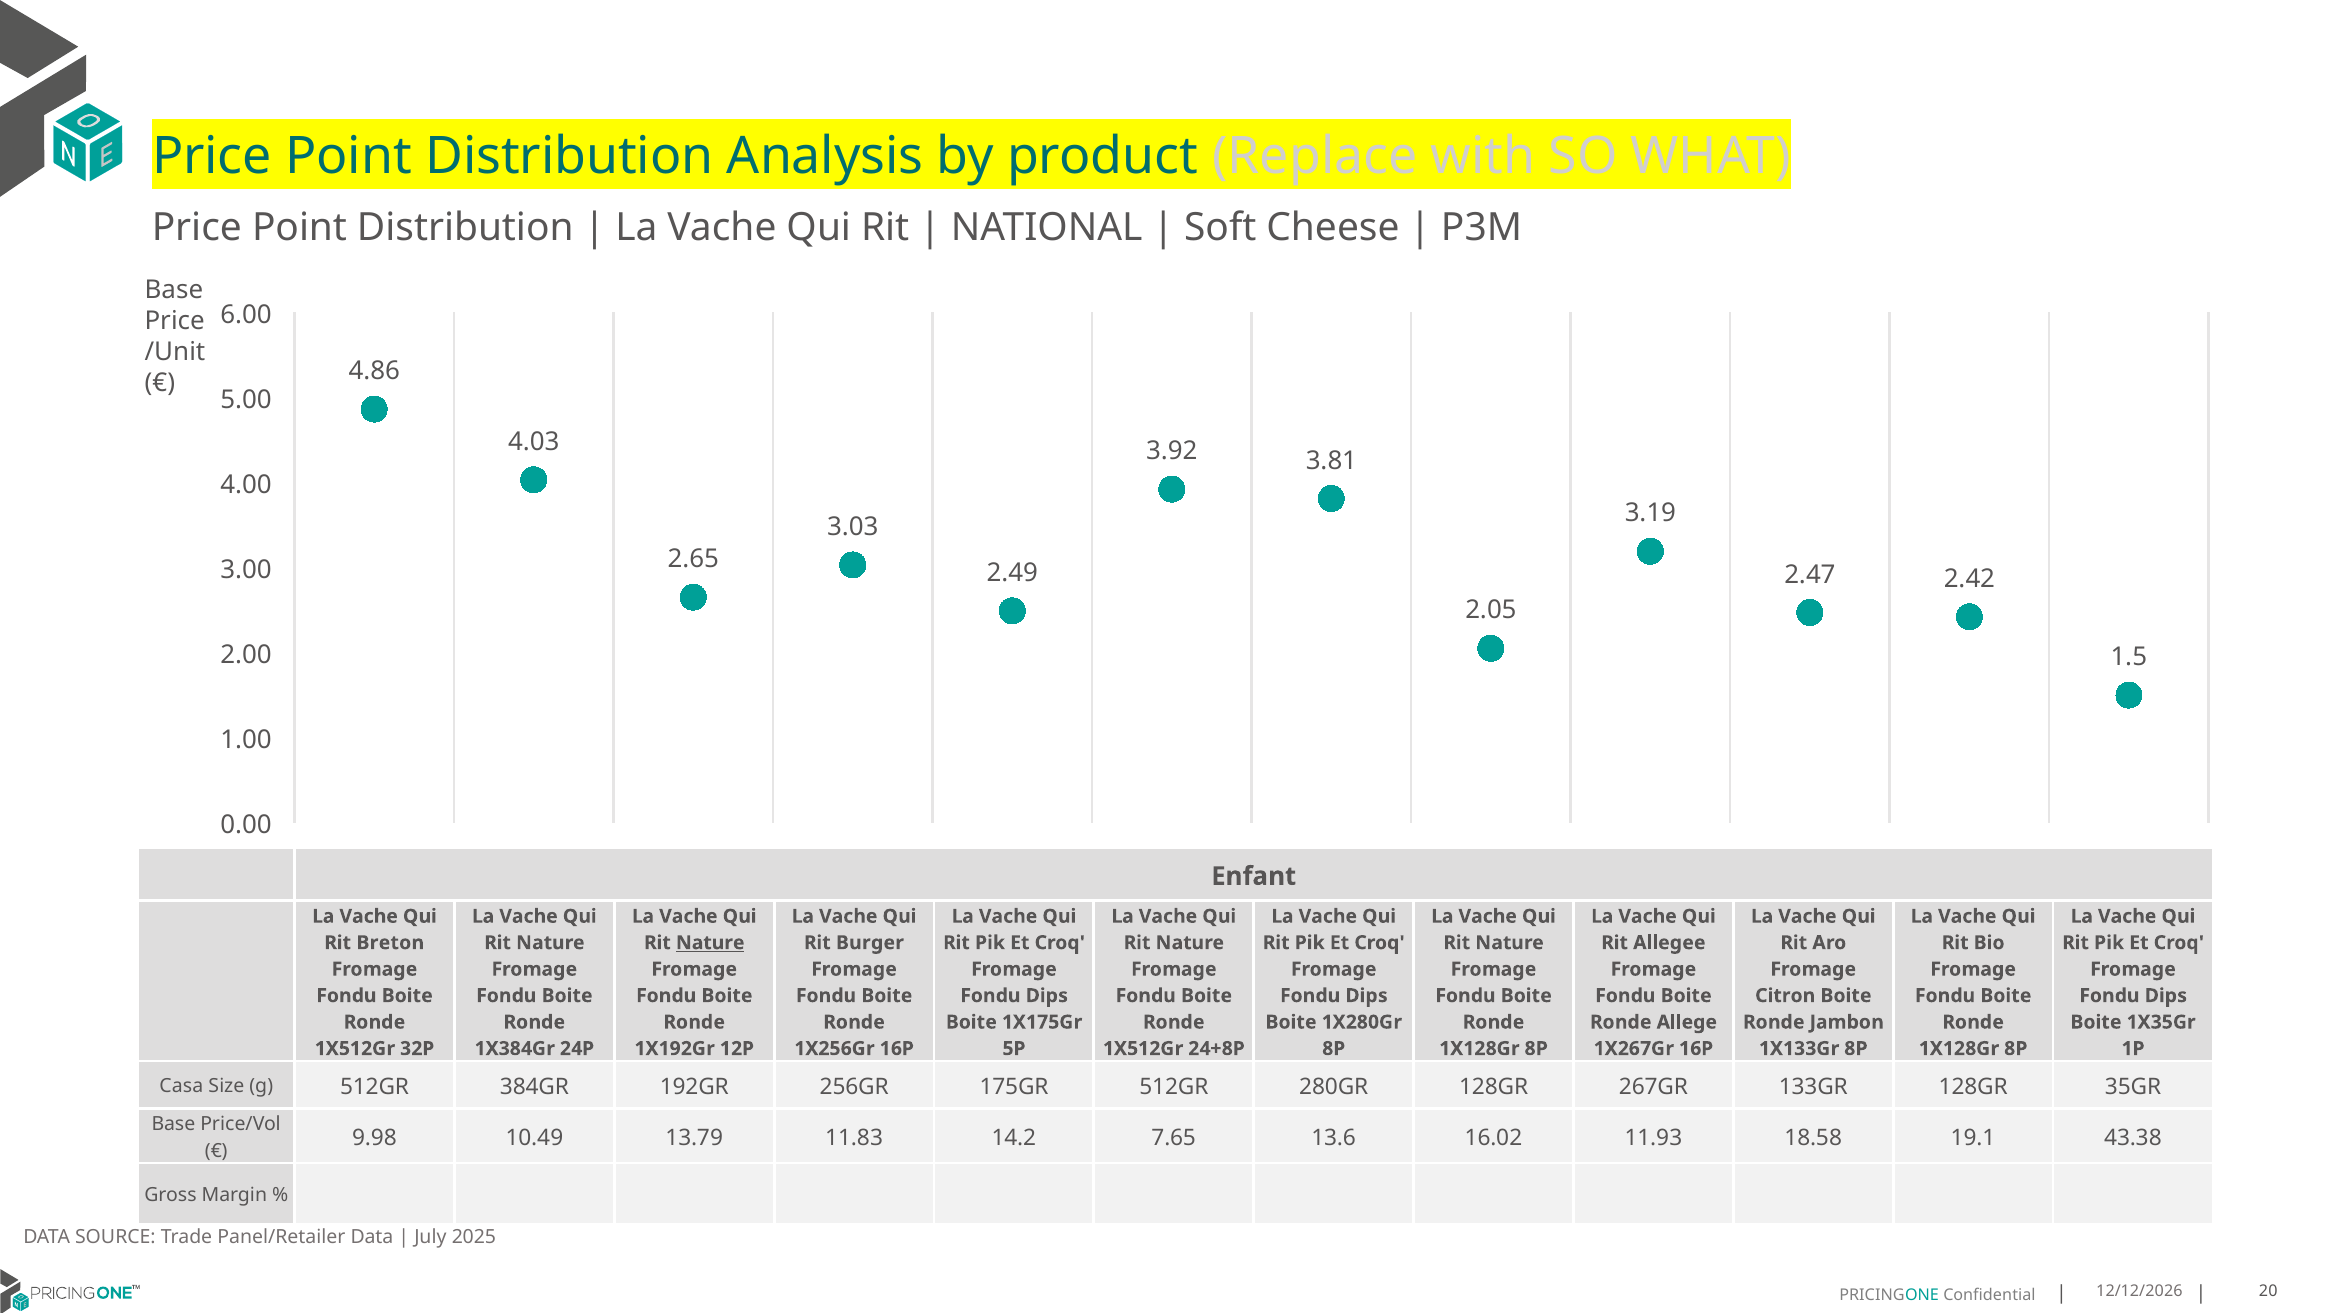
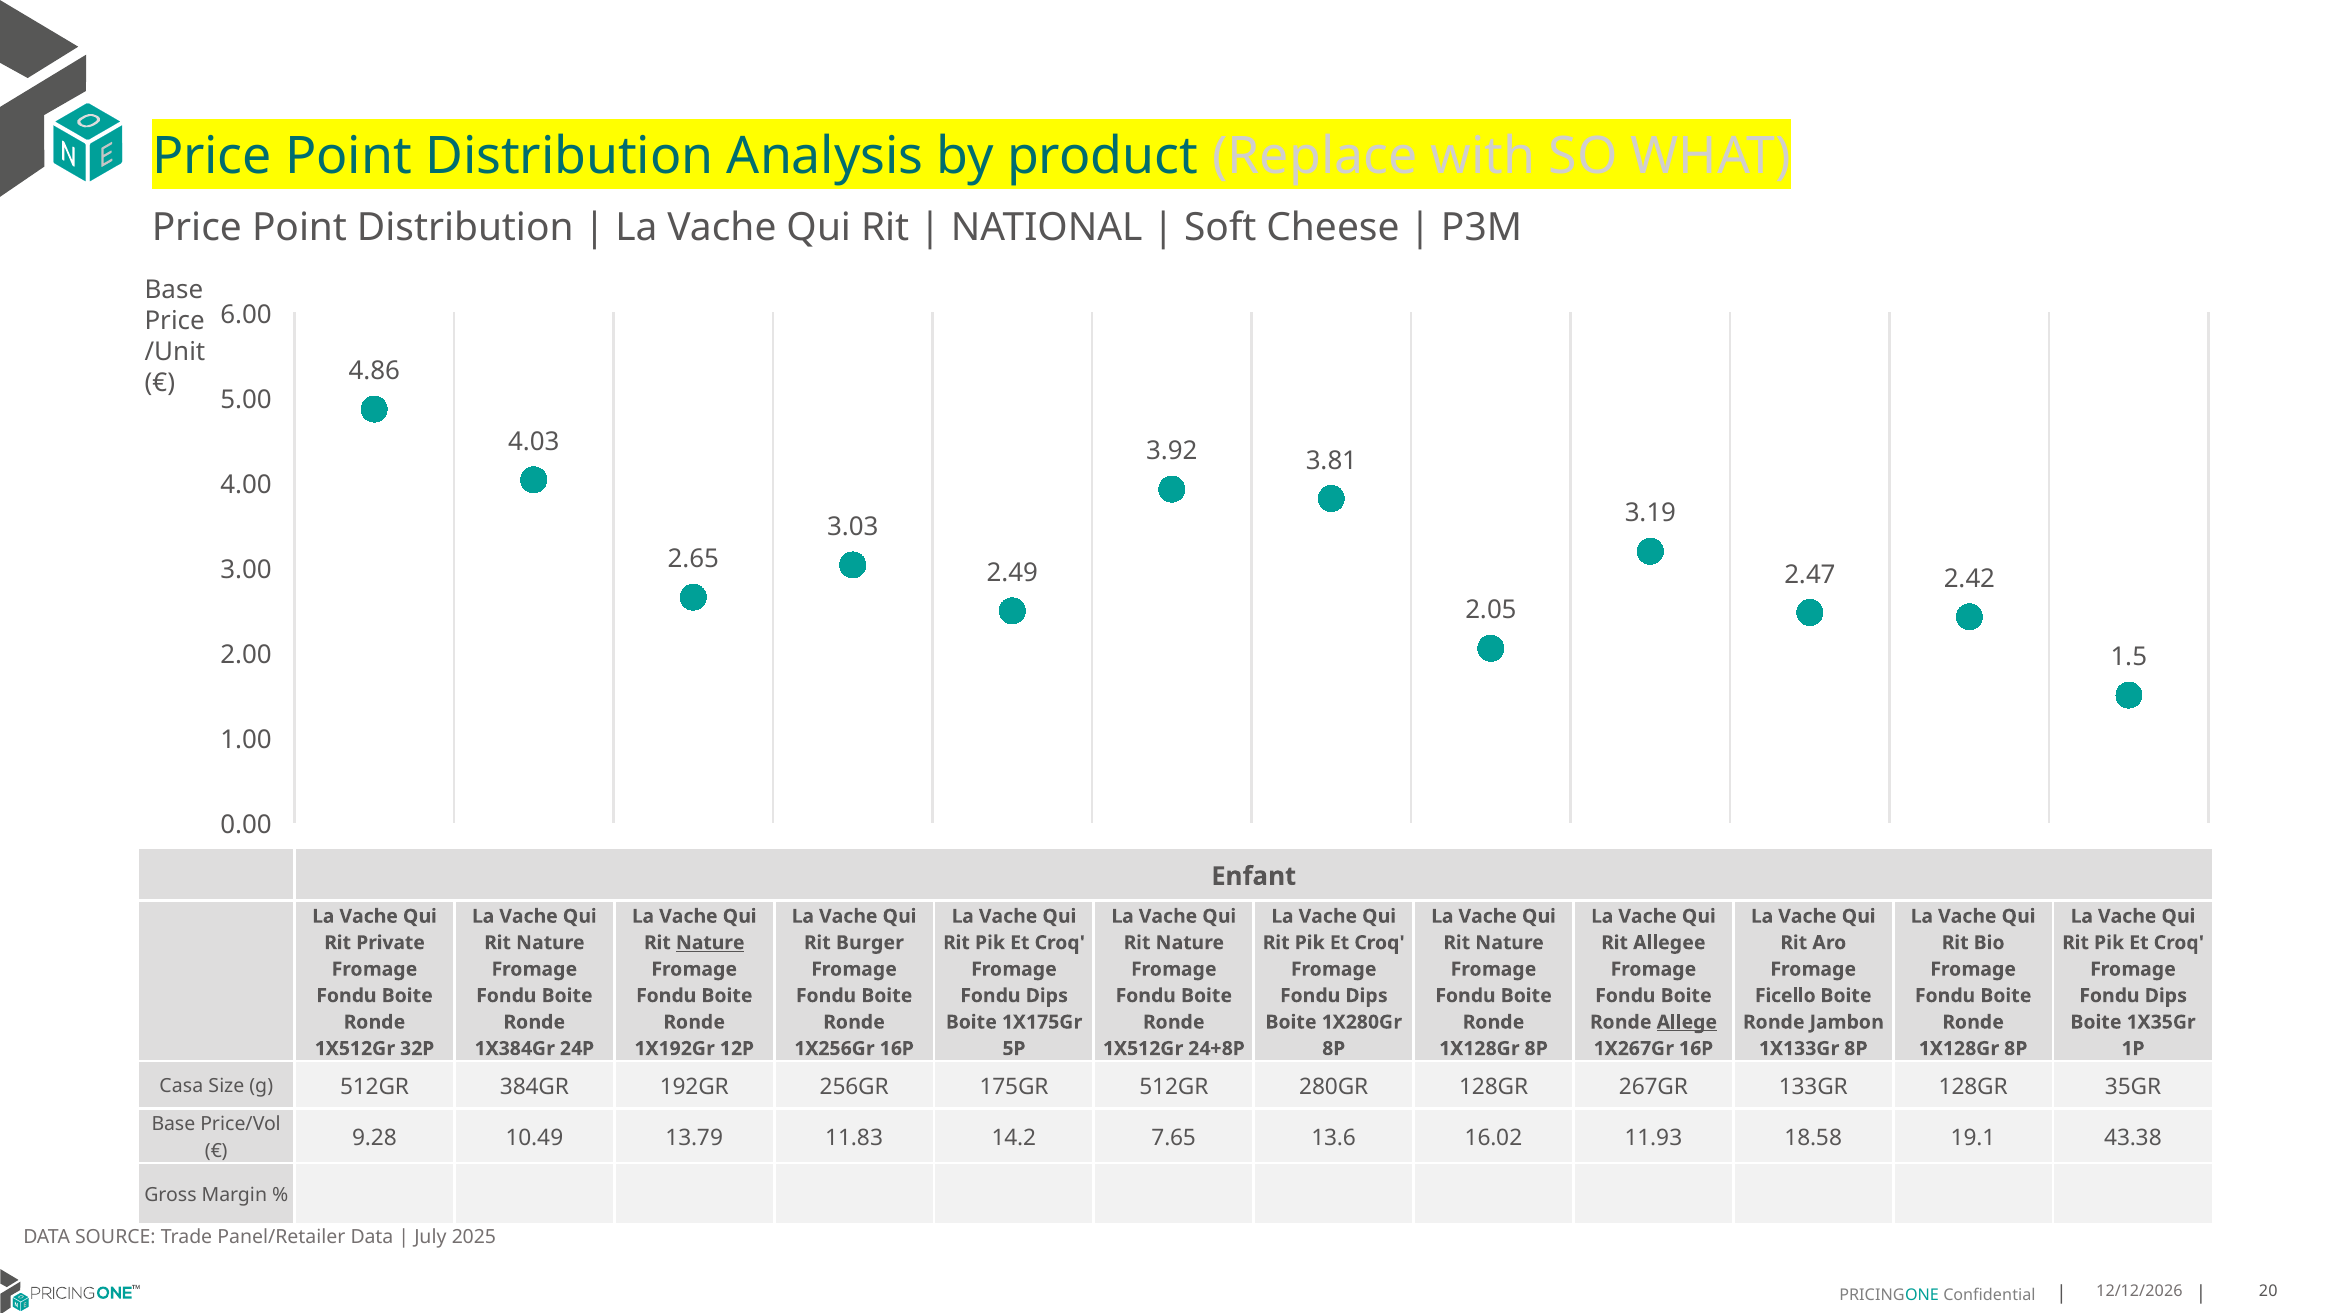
Breton: Breton -> Private (391, 943)
Citron: Citron -> Ficello (1785, 996)
Allege underline: none -> present (1687, 1023)
9.98: 9.98 -> 9.28 (374, 1138)
